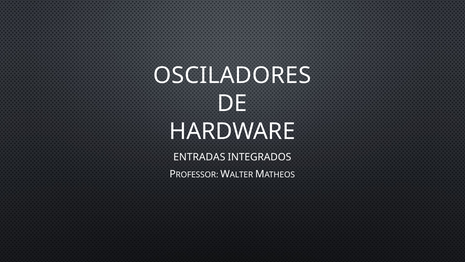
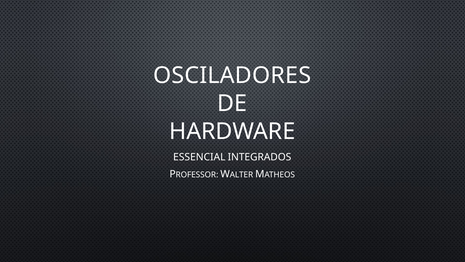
ENTRADAS: ENTRADAS -> ESSENCIAL (199, 157)
